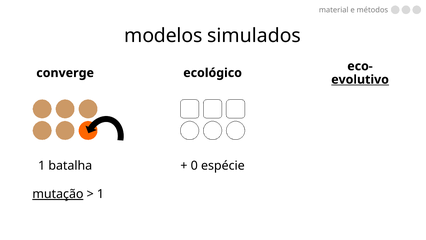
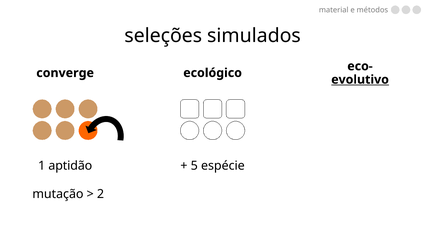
modelos: modelos -> seleções (163, 36)
batalha: batalha -> aptidão (70, 166)
0: 0 -> 5 (194, 166)
mutação underline: present -> none (58, 194)
1: 1 -> 2 (101, 194)
